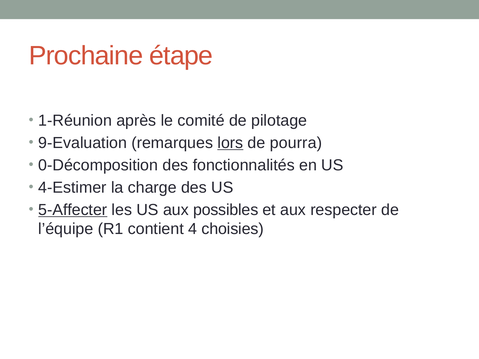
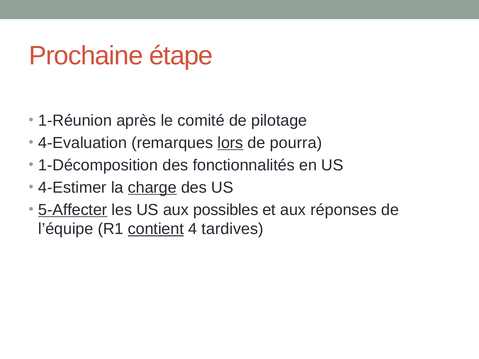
9-Evaluation: 9-Evaluation -> 4-Evaluation (83, 143)
0-Décomposition: 0-Décomposition -> 1-Décomposition (98, 165)
charge underline: none -> present (152, 188)
respecter: respecter -> réponses (344, 210)
contient underline: none -> present (156, 229)
choisies: choisies -> tardives (233, 229)
